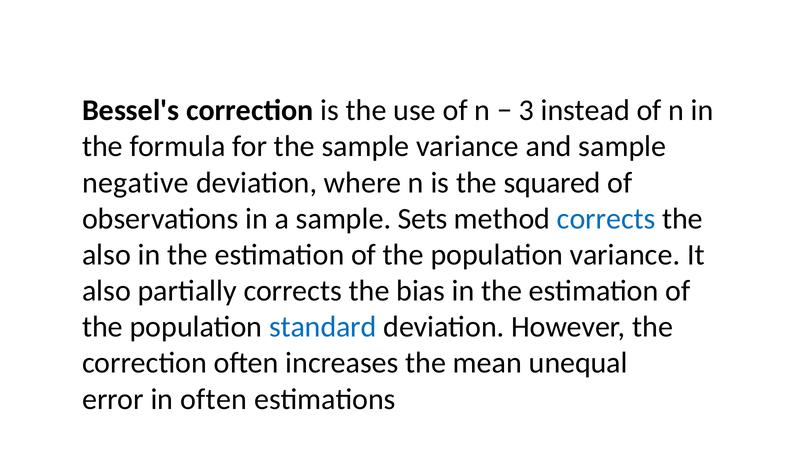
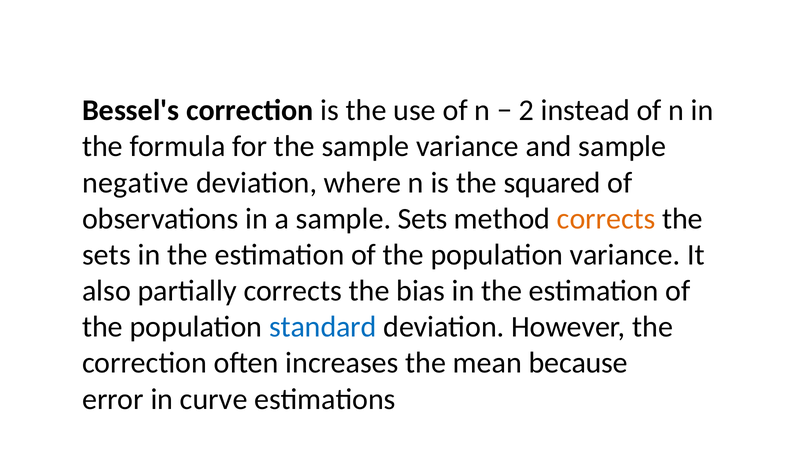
3: 3 -> 2 (526, 110)
corrects colour: blue -> orange (606, 219)
also: also -> sets (106, 255)
unequal: unequal -> because (578, 363)
in often: often -> curve (214, 399)
